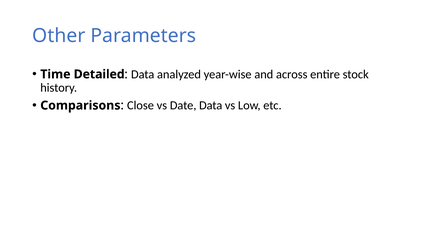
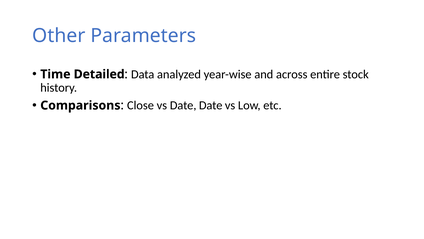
Date Data: Data -> Date (211, 105)
